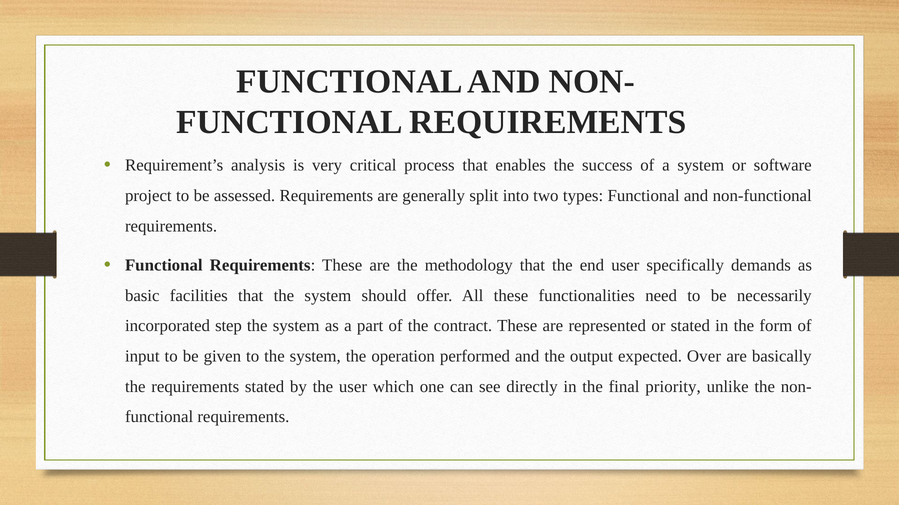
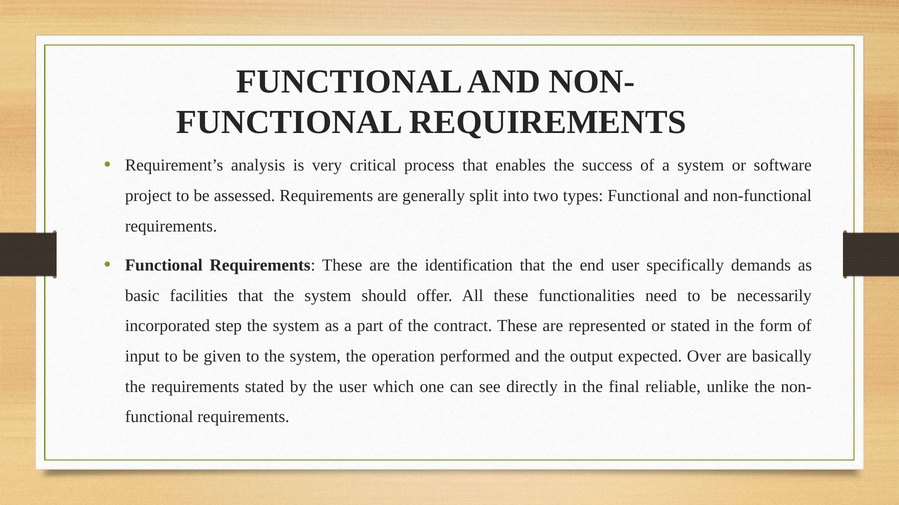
methodology: methodology -> identification (469, 266)
priority: priority -> reliable (673, 387)
